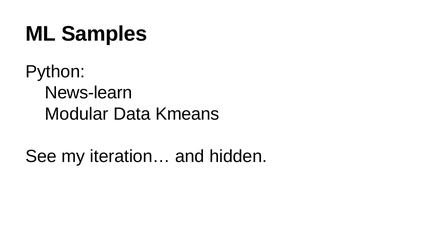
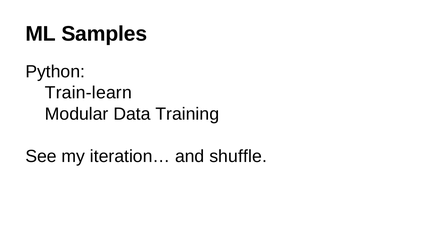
News-learn: News-learn -> Train-learn (88, 93)
Kmeans: Kmeans -> Training (187, 114)
hidden: hidden -> shuffle (238, 156)
